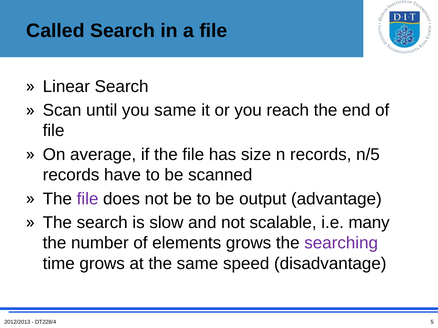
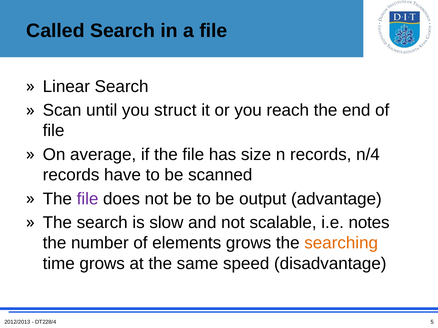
you same: same -> struct (175, 110)
n/5: n/5 -> n/4 (368, 155)
many: many -> notes (369, 223)
searching colour: purple -> orange (341, 243)
